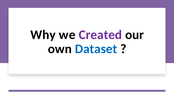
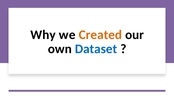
Created colour: purple -> orange (100, 35)
